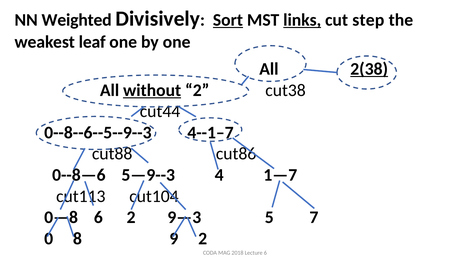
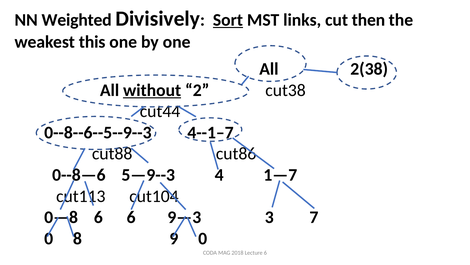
links underline: present -> none (302, 20)
step: step -> then (368, 20)
leaf: leaf -> this (92, 42)
2(38 underline: present -> none (369, 69)
6 2: 2 -> 6 (131, 217)
5: 5 -> 3 (269, 217)
2: 2 -> 0 (203, 238)
